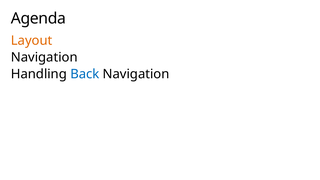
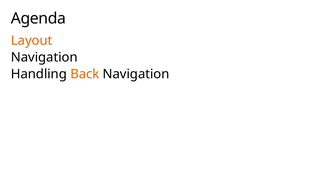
Back colour: blue -> orange (85, 74)
